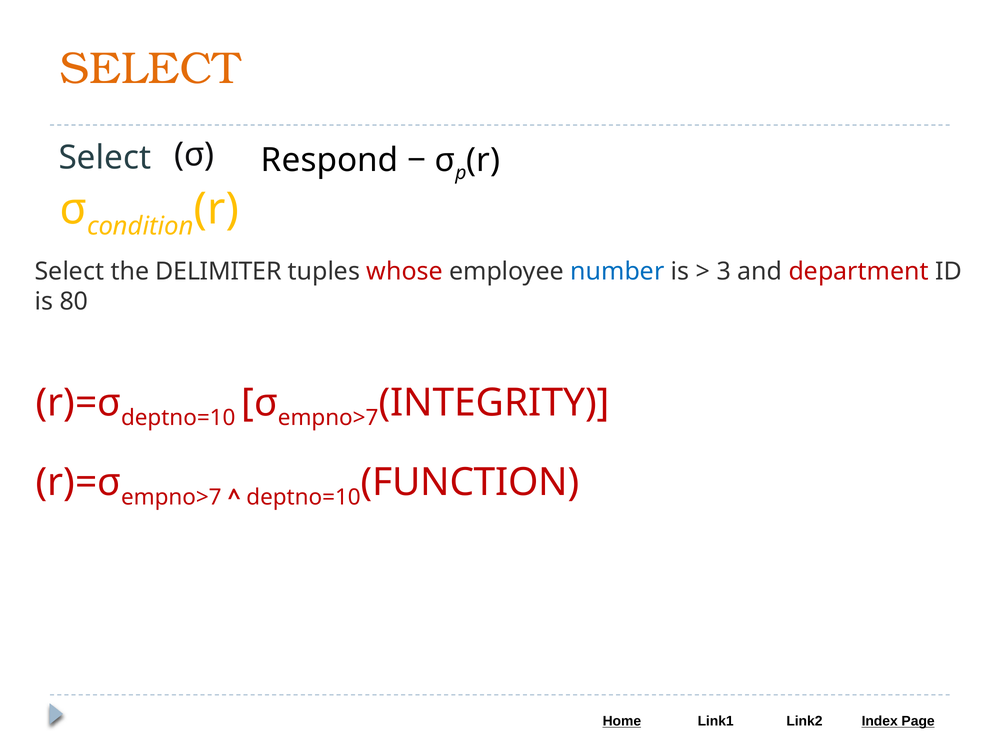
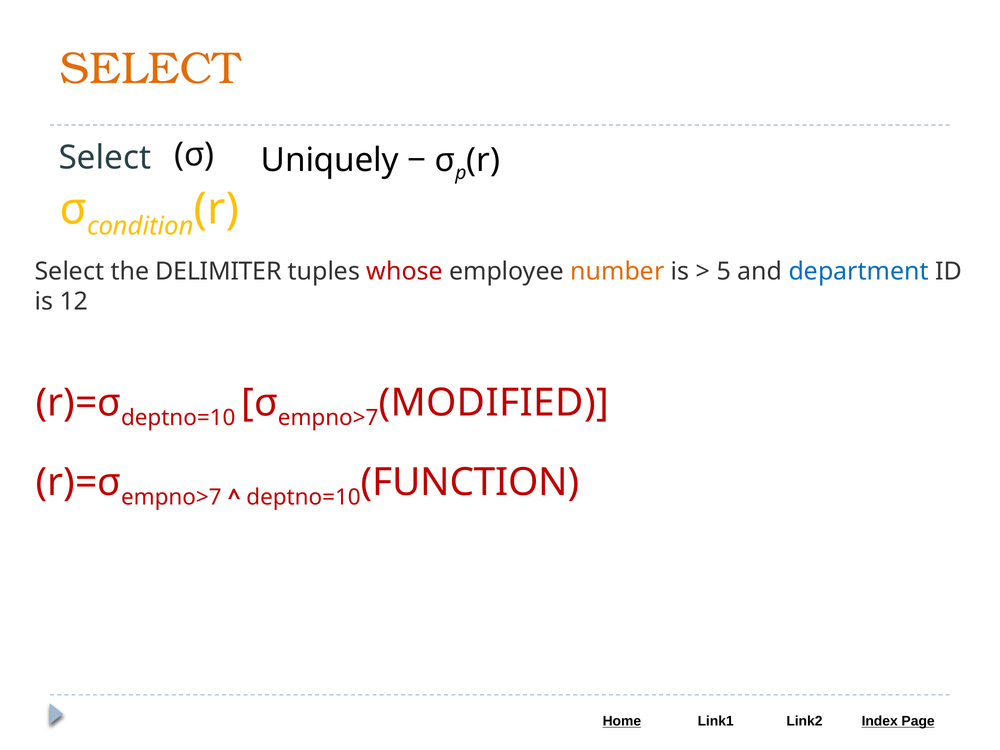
Respond: Respond -> Uniquely (330, 160)
number colour: blue -> orange (617, 272)
3: 3 -> 5 (724, 272)
department colour: red -> blue (859, 272)
80: 80 -> 12 (74, 302)
INTEGRITY: INTEGRITY -> MODIFIED (494, 403)
